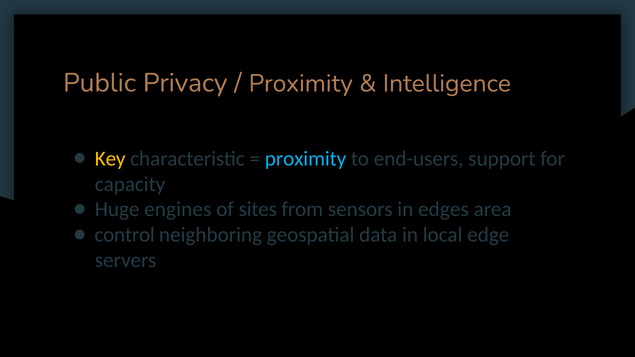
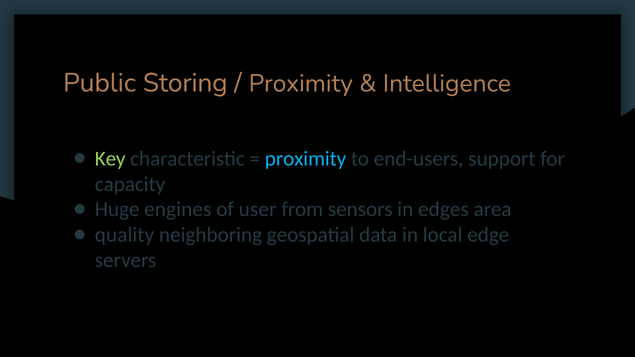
Privacy: Privacy -> Storing (185, 83)
Key colour: yellow -> light green (110, 159)
sites: sites -> user (258, 210)
control: control -> quality (124, 235)
